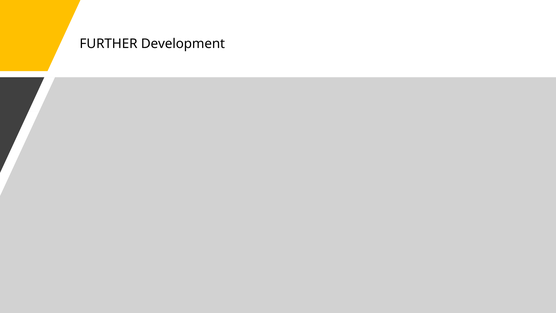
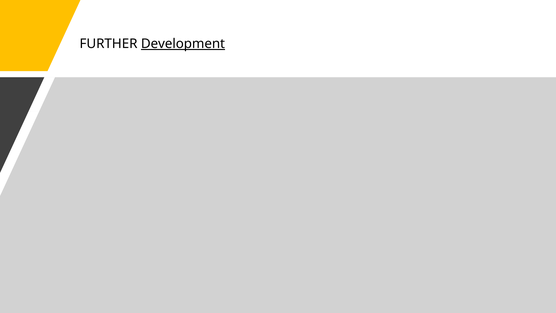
Development underline: none -> present (183, 44)
